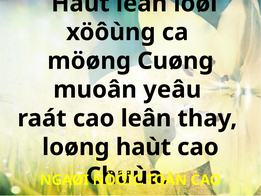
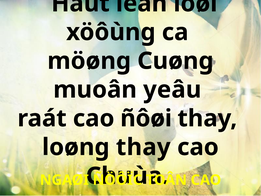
cao leân: leân -> ñôøi (146, 118)
loøng haùt: haùt -> thay (143, 147)
